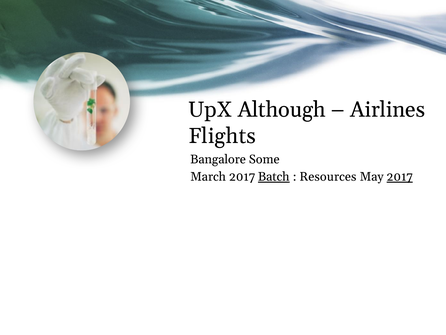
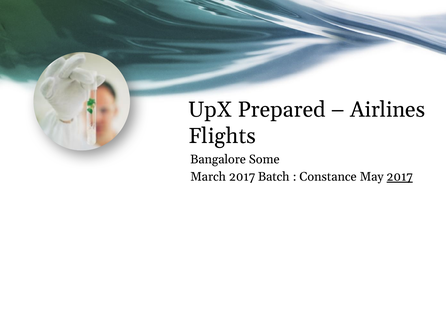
Although: Although -> Prepared (282, 110)
Batch underline: present -> none (274, 177)
Resources: Resources -> Constance (328, 177)
